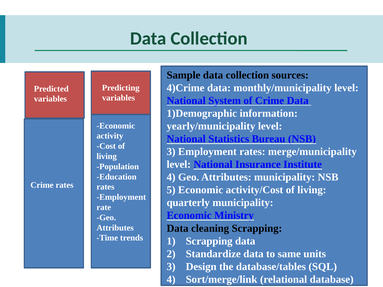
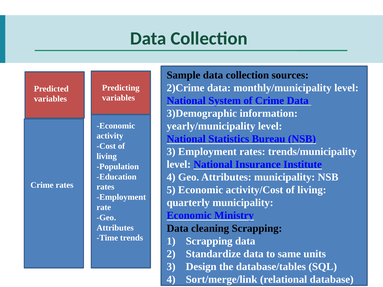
4)Crime: 4)Crime -> 2)Crime (186, 88)
1)Demographic: 1)Demographic -> 3)Demographic (202, 113)
merge/municipality: merge/municipality -> trends/municipality (312, 152)
